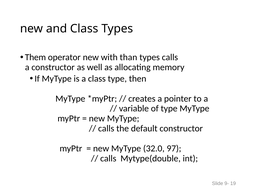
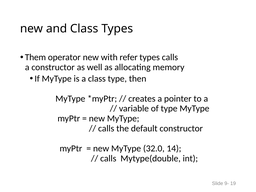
than: than -> refer (129, 57)
97: 97 -> 14 (174, 148)
